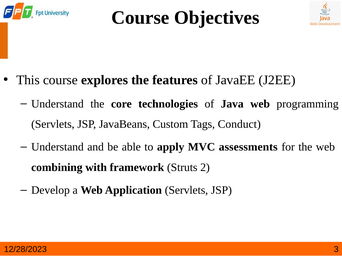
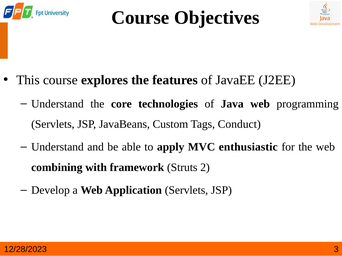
assessments: assessments -> enthusiastic (248, 147)
